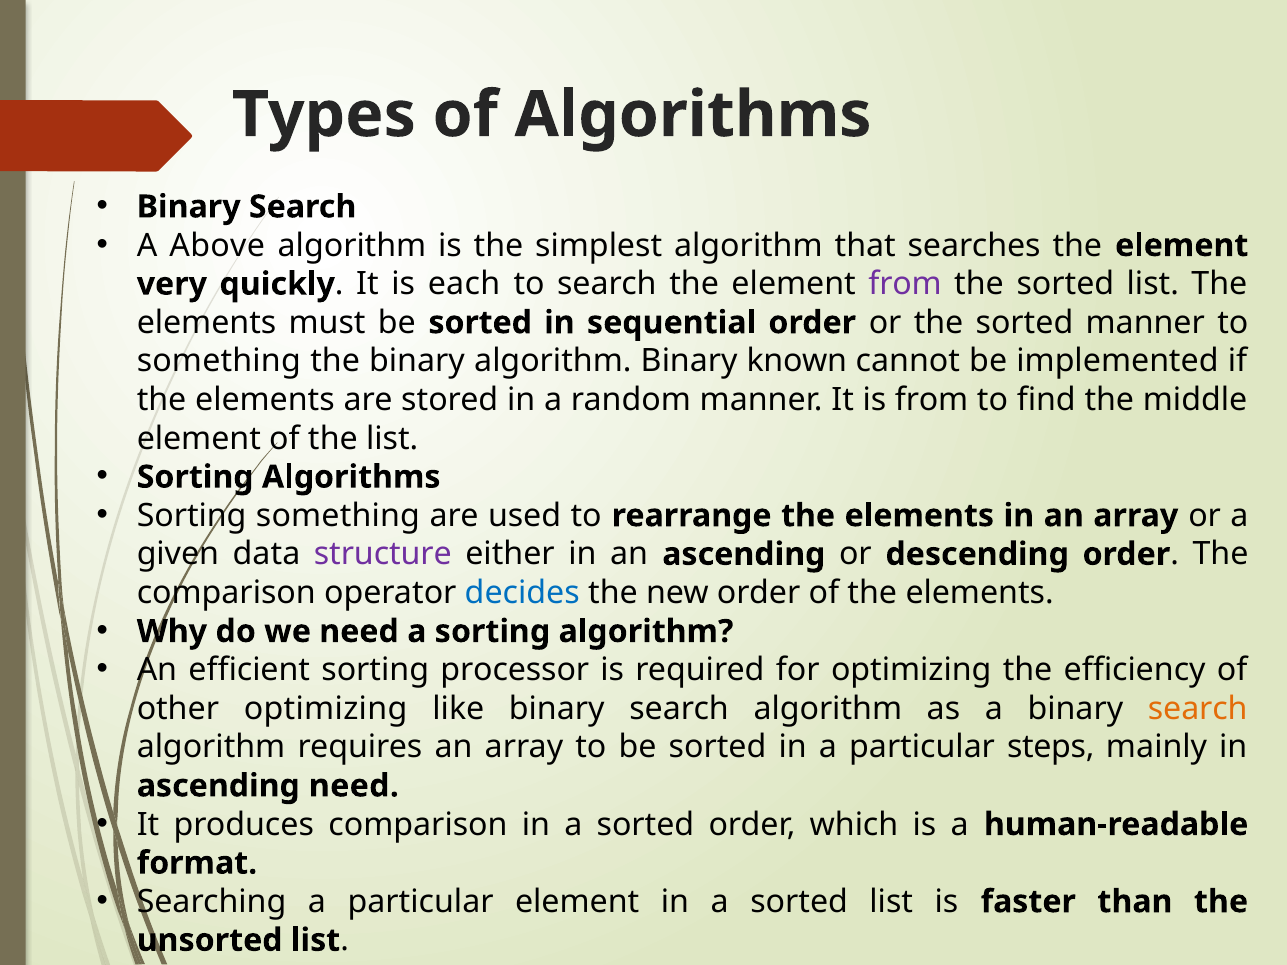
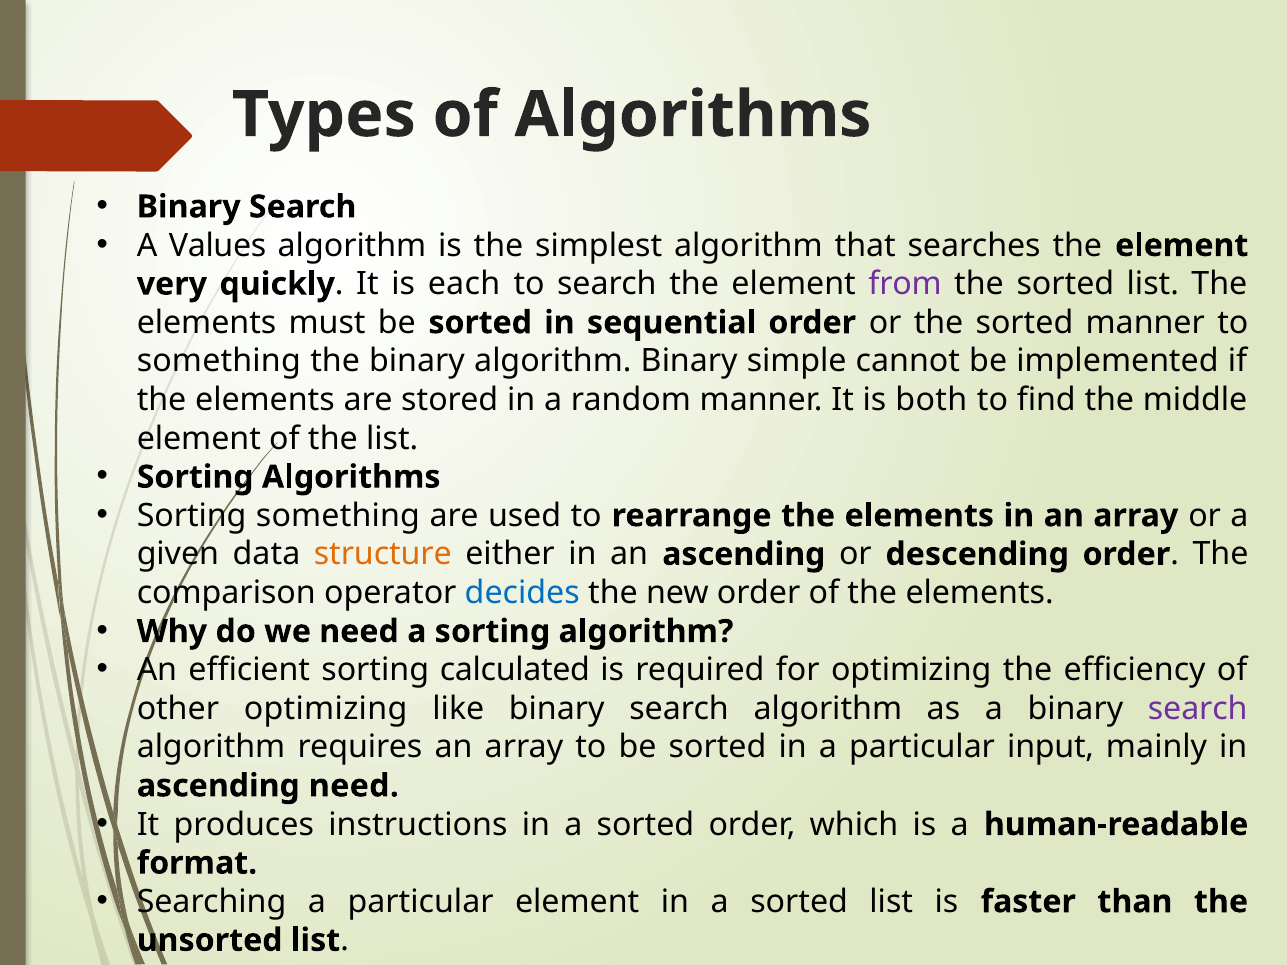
Above: Above -> Values (218, 246)
known: known -> simple (797, 361)
is from: from -> both (931, 400)
structure colour: purple -> orange (383, 554)
processor: processor -> calculated (515, 670)
search colour: orange -> purple (1198, 709)
steps: steps -> input (1051, 747)
produces comparison: comparison -> instructions (418, 825)
